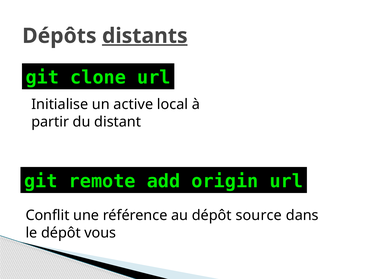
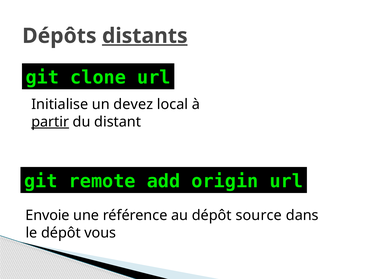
active: active -> devez (133, 104)
partir underline: none -> present (50, 121)
Conflit: Conflit -> Envoie (48, 215)
